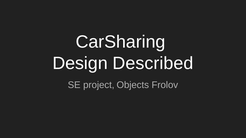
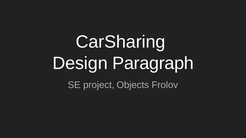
Described: Described -> Paragraph (153, 63)
